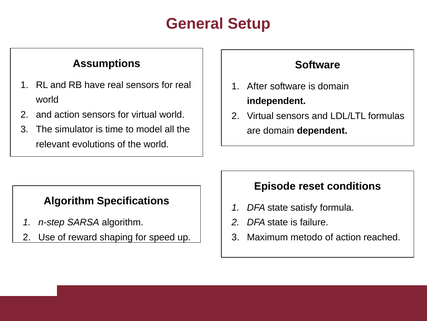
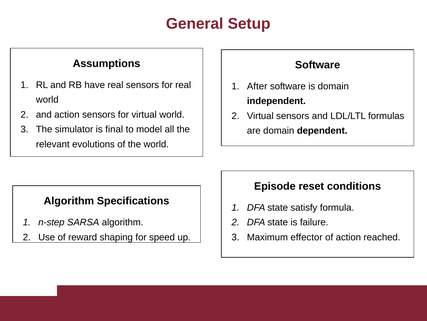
time: time -> final (114, 129)
metodo: metodo -> effector (307, 237)
